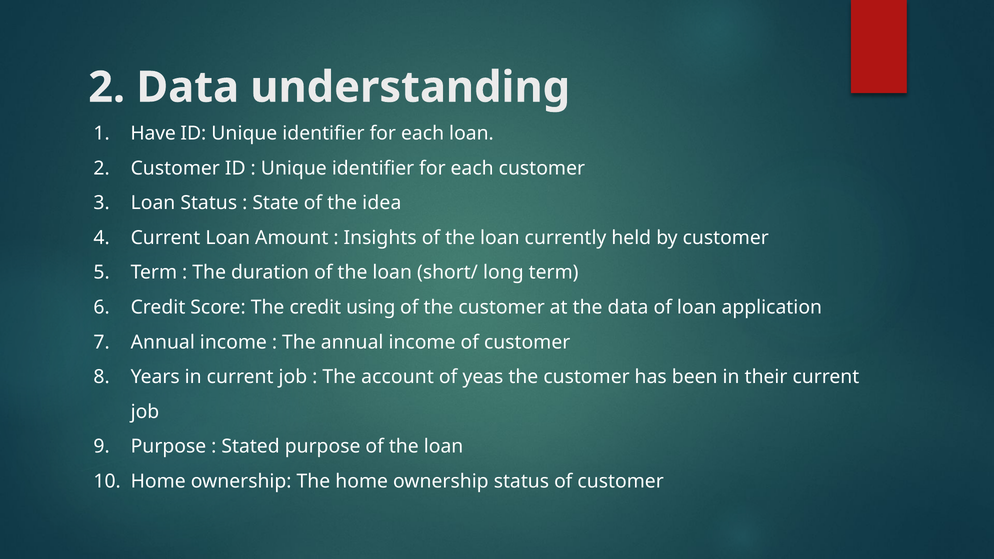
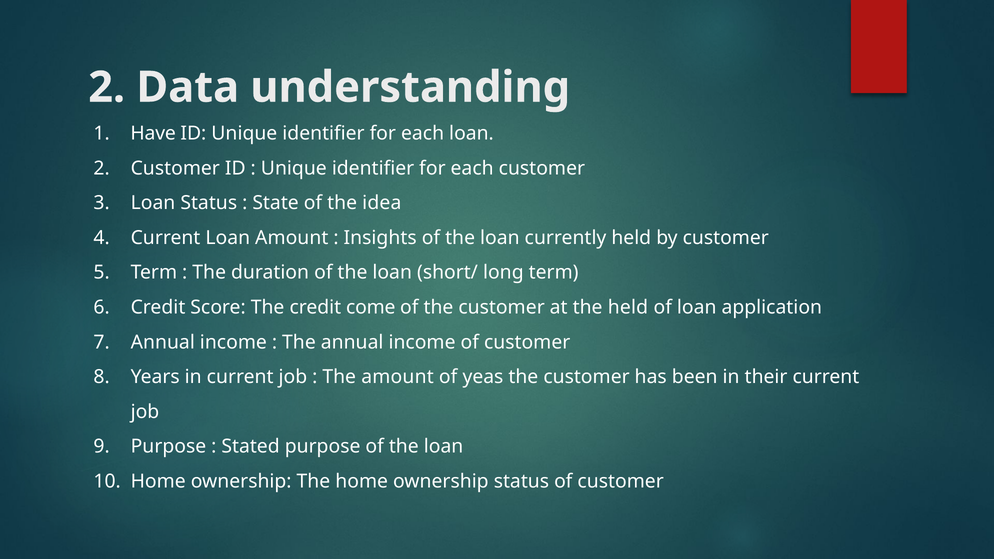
using: using -> come (371, 307)
the data: data -> held (628, 307)
The account: account -> amount (398, 377)
